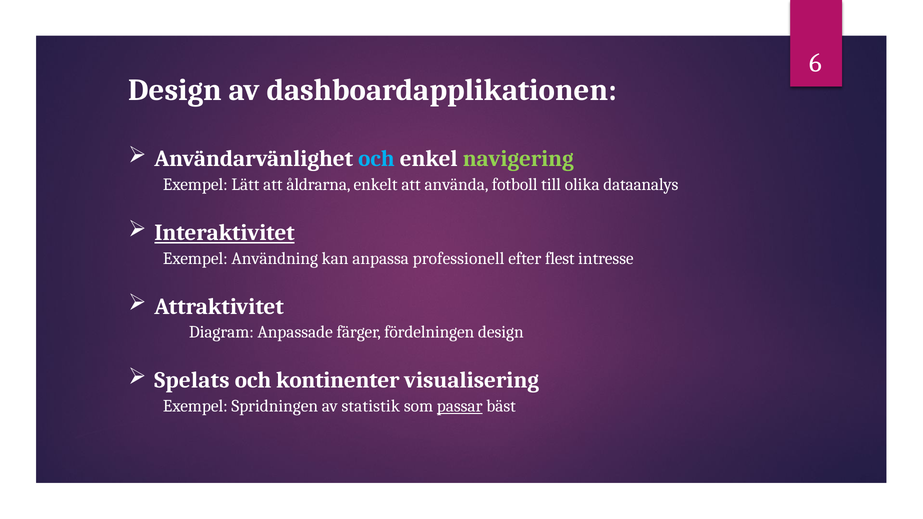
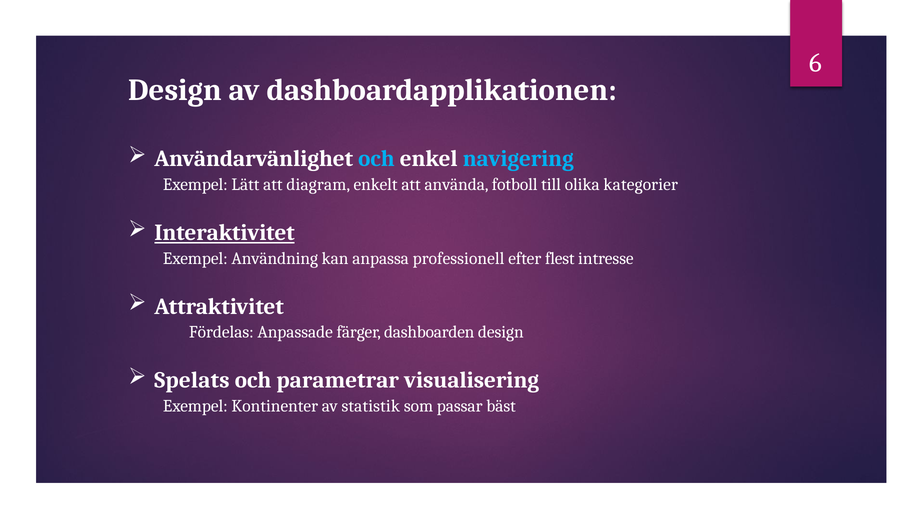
navigering colour: light green -> light blue (518, 159)
åldrarna: åldrarna -> diagram (318, 185)
dataanalys: dataanalys -> kategorier (641, 185)
Diagram: Diagram -> Fördelas (221, 332)
fördelningen: fördelningen -> dashboarden (429, 332)
kontinenter: kontinenter -> parametrar (338, 380)
Spridningen: Spridningen -> Kontinenter (275, 406)
passar underline: present -> none (460, 406)
